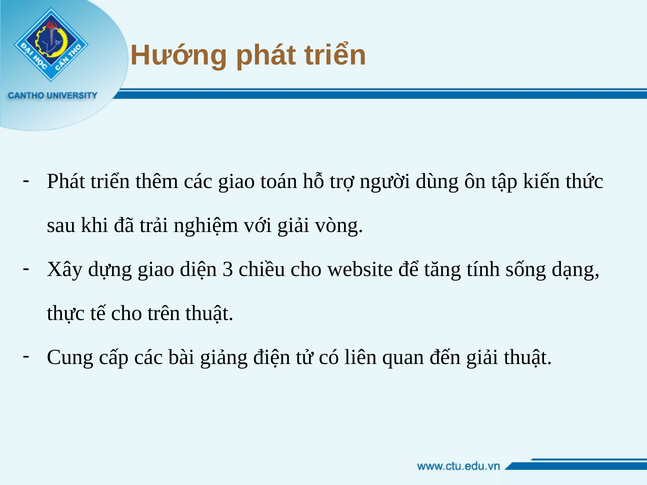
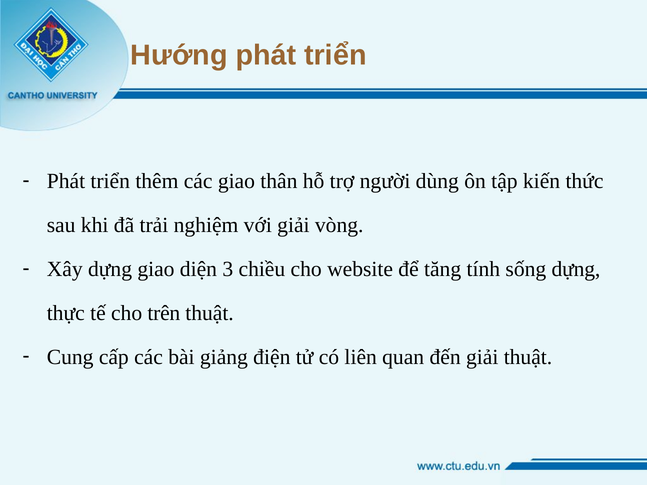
toán: toán -> thân (279, 181)
sống dạng: dạng -> dựng (576, 269)
